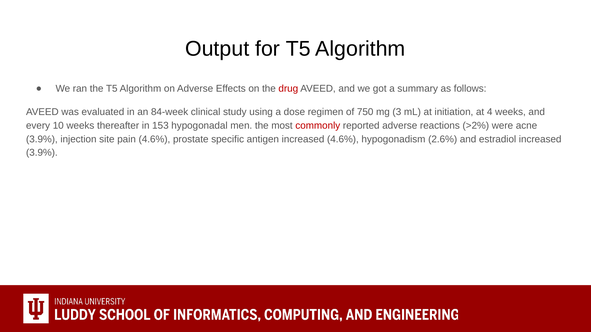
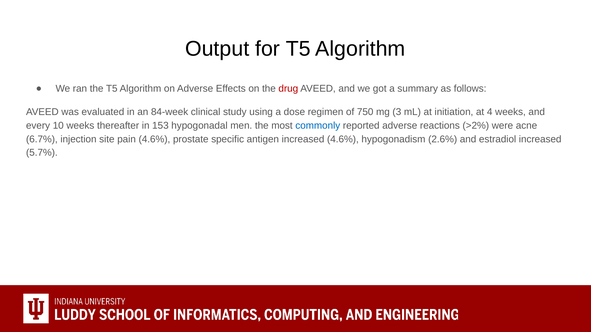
commonly colour: red -> blue (318, 126)
3.9%: 3.9% -> 6.7% (42, 139)
3.9%: 3.9% -> 5.7% (42, 153)
